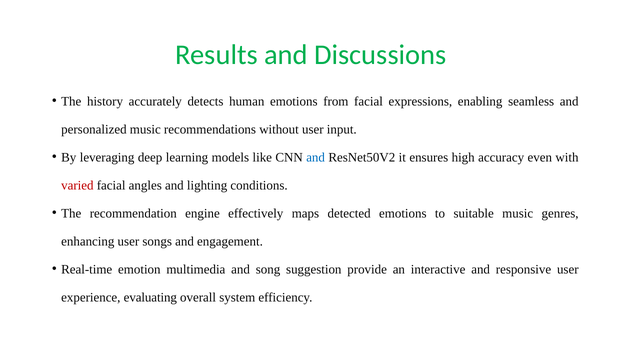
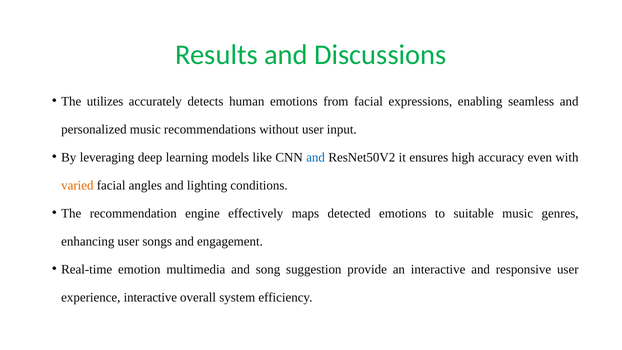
history: history -> utilizes (105, 101)
varied colour: red -> orange (77, 185)
experience evaluating: evaluating -> interactive (150, 297)
